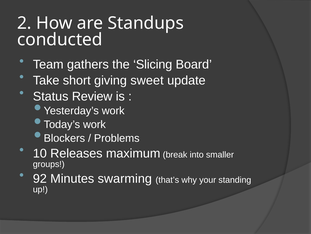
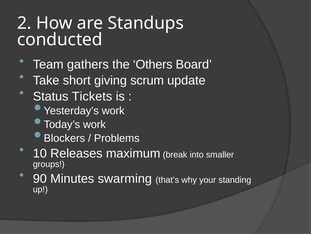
Slicing: Slicing -> Others (153, 64)
sweet: sweet -> scrum (147, 80)
Review: Review -> Tickets (92, 96)
92: 92 -> 90 (40, 178)
